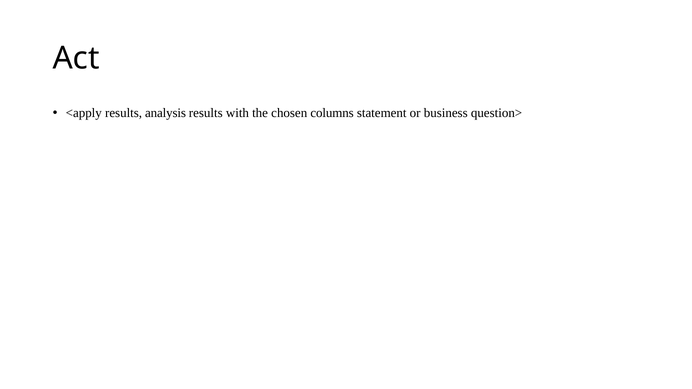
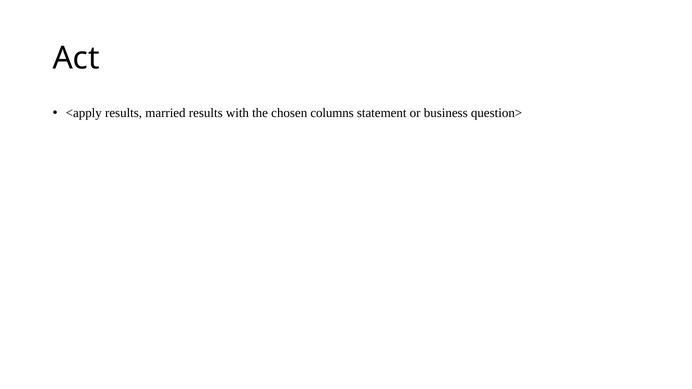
analysis: analysis -> married (165, 113)
